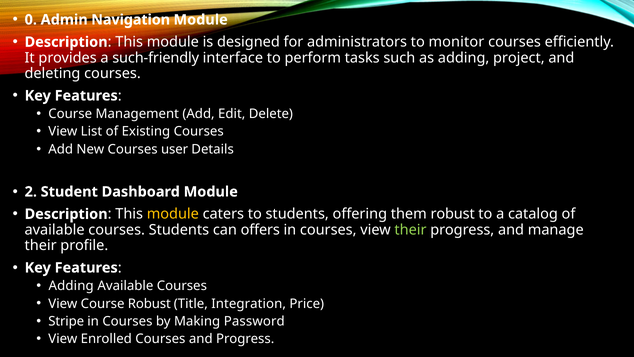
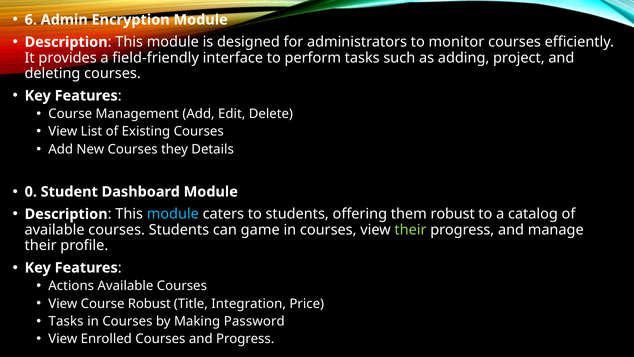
0: 0 -> 6 (31, 20)
Navigation: Navigation -> Encryption (131, 20)
such-friendly: such-friendly -> field-friendly (156, 58)
user: user -> they (175, 149)
2: 2 -> 0 (31, 192)
module colour: yellow -> light blue (173, 214)
offers: offers -> game (260, 230)
Adding: Adding -> Actions (71, 286)
Stripe: Stripe -> Tasks (66, 321)
